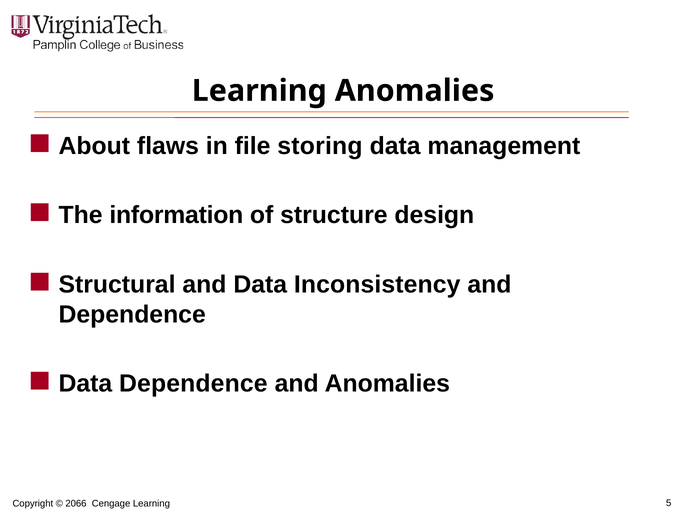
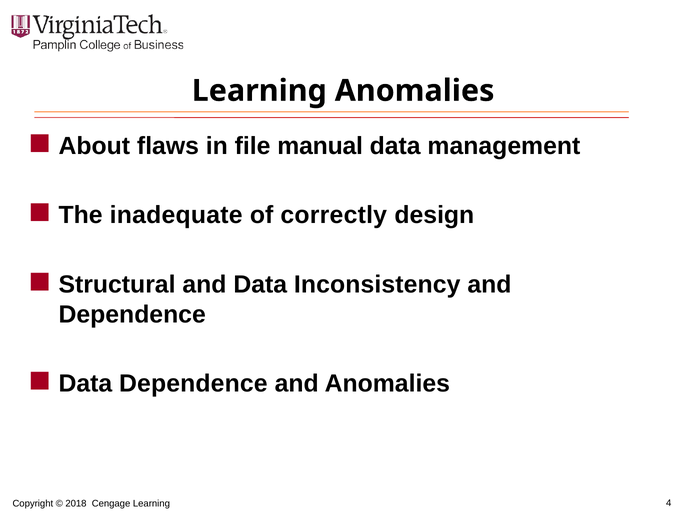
storing: storing -> manual (320, 146)
information: information -> inadequate (176, 215)
structure: structure -> correctly (334, 215)
2066: 2066 -> 2018 (76, 503)
5: 5 -> 4 (669, 503)
